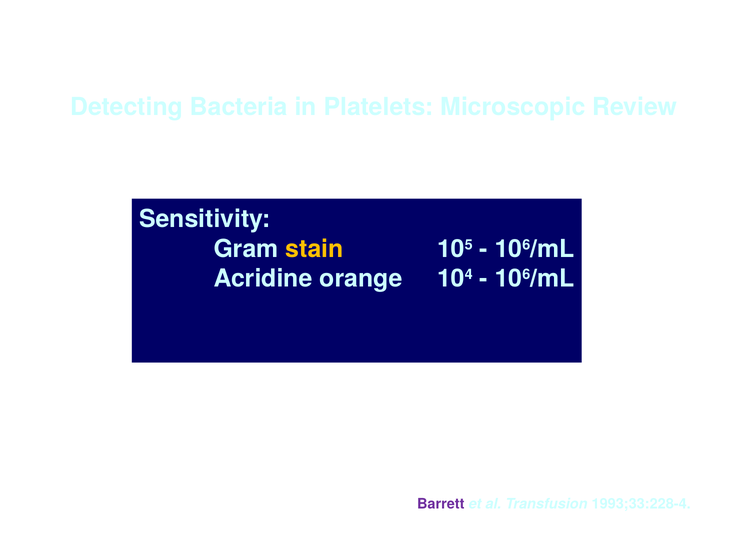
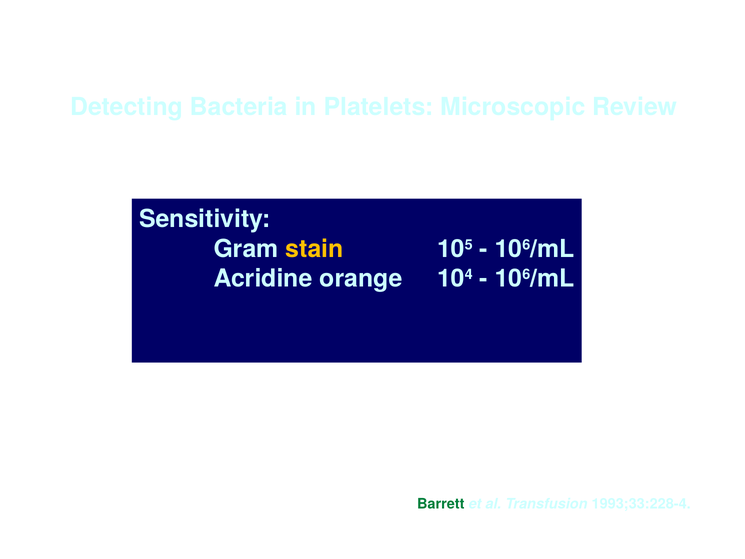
Barrett colour: purple -> green (441, 504)
